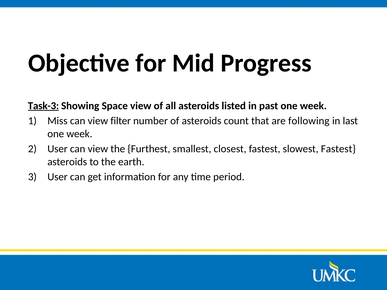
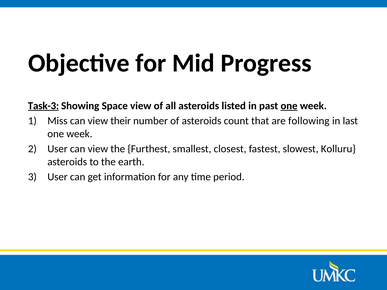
one underline: none -> present (289, 106)
filter: filter -> their (121, 121)
slowest Fastest: Fastest -> Kolluru (338, 149)
